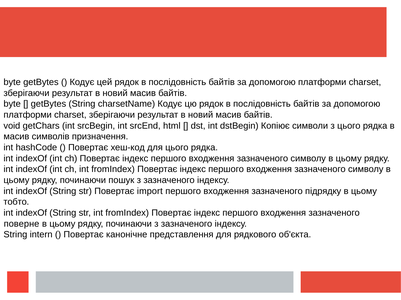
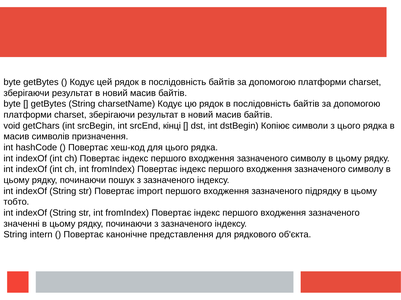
html: html -> кінці (172, 126)
поверне: поверне -> значенні (22, 224)
